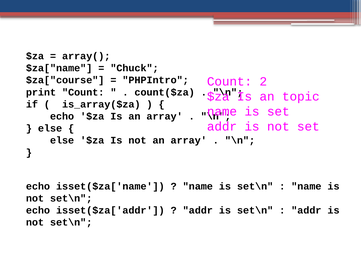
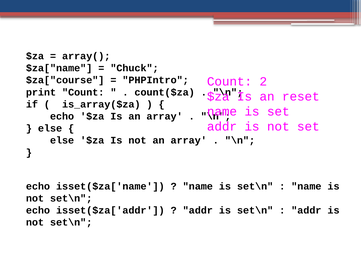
topic: topic -> reset (301, 96)
